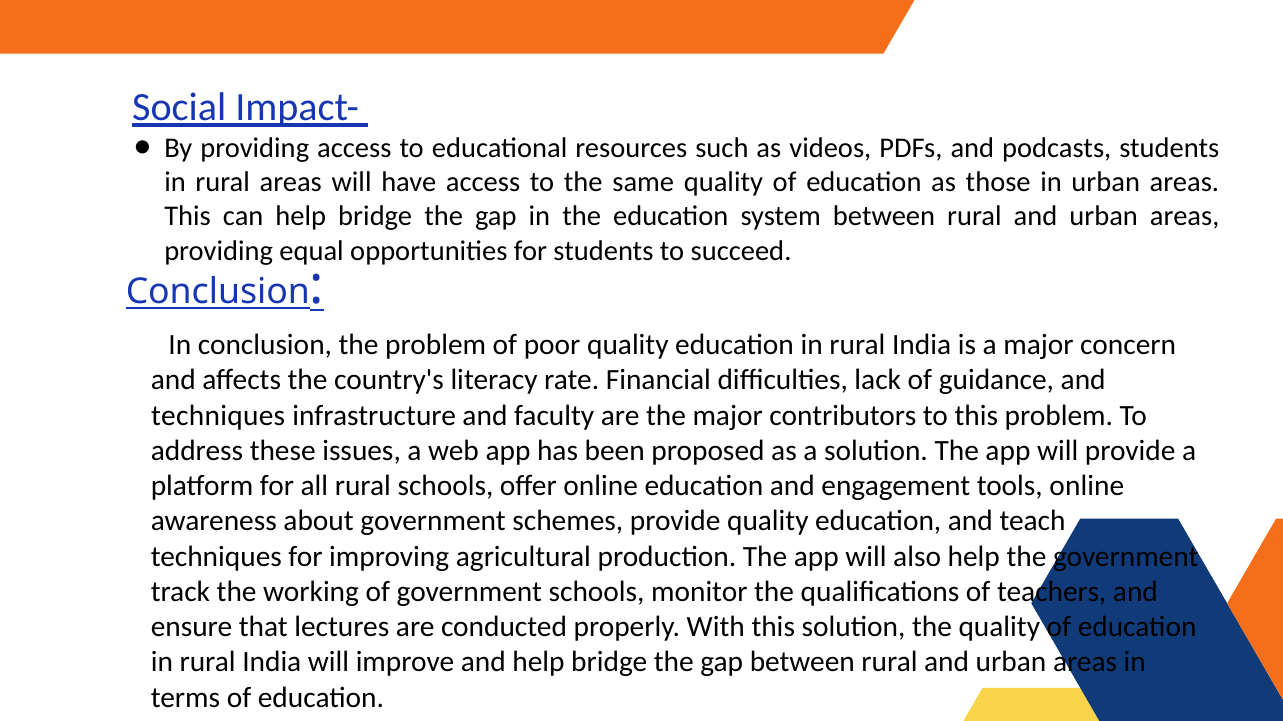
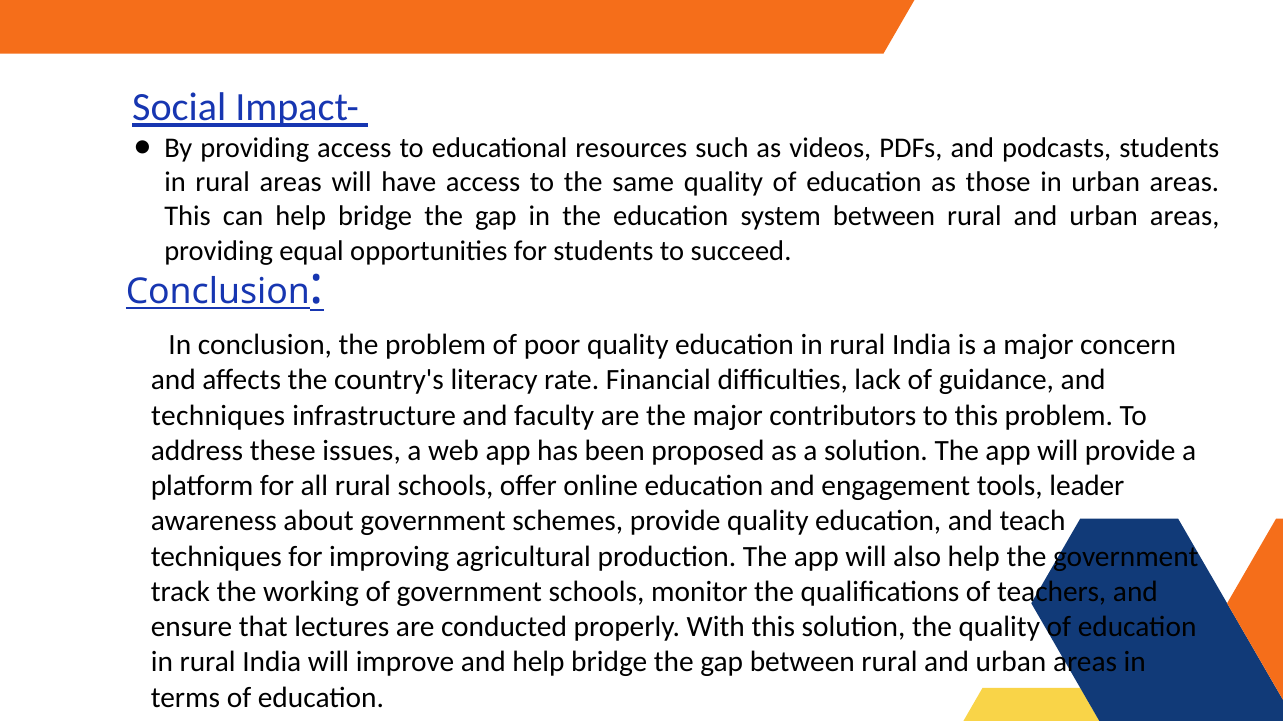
tools online: online -> leader (1087, 486)
